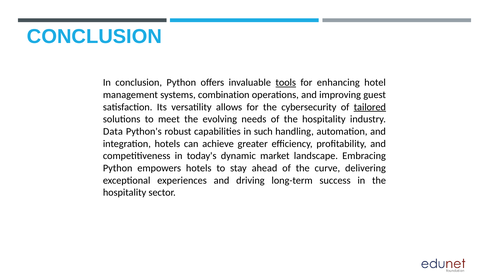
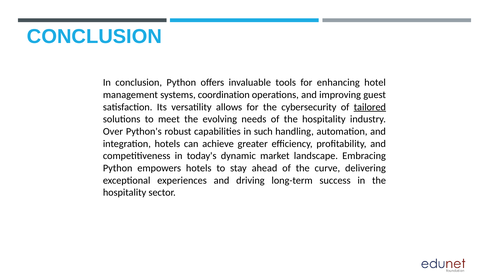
tools underline: present -> none (286, 83)
combination: combination -> coordination (224, 95)
Data: Data -> Over (113, 131)
